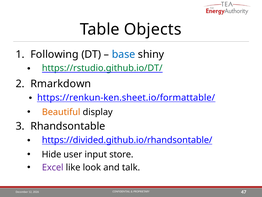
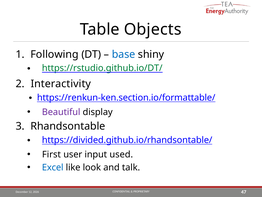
Rmarkdown: Rmarkdown -> Interactivity (61, 84)
https://renkun-ken.sheet.io/formattable/: https://renkun-ken.sheet.io/formattable/ -> https://renkun-ken.section.io/formattable/ (126, 97)
Beautiful colour: orange -> purple (61, 112)
Hide: Hide -> First (51, 154)
store: store -> used (121, 154)
Excel colour: purple -> blue (53, 167)
